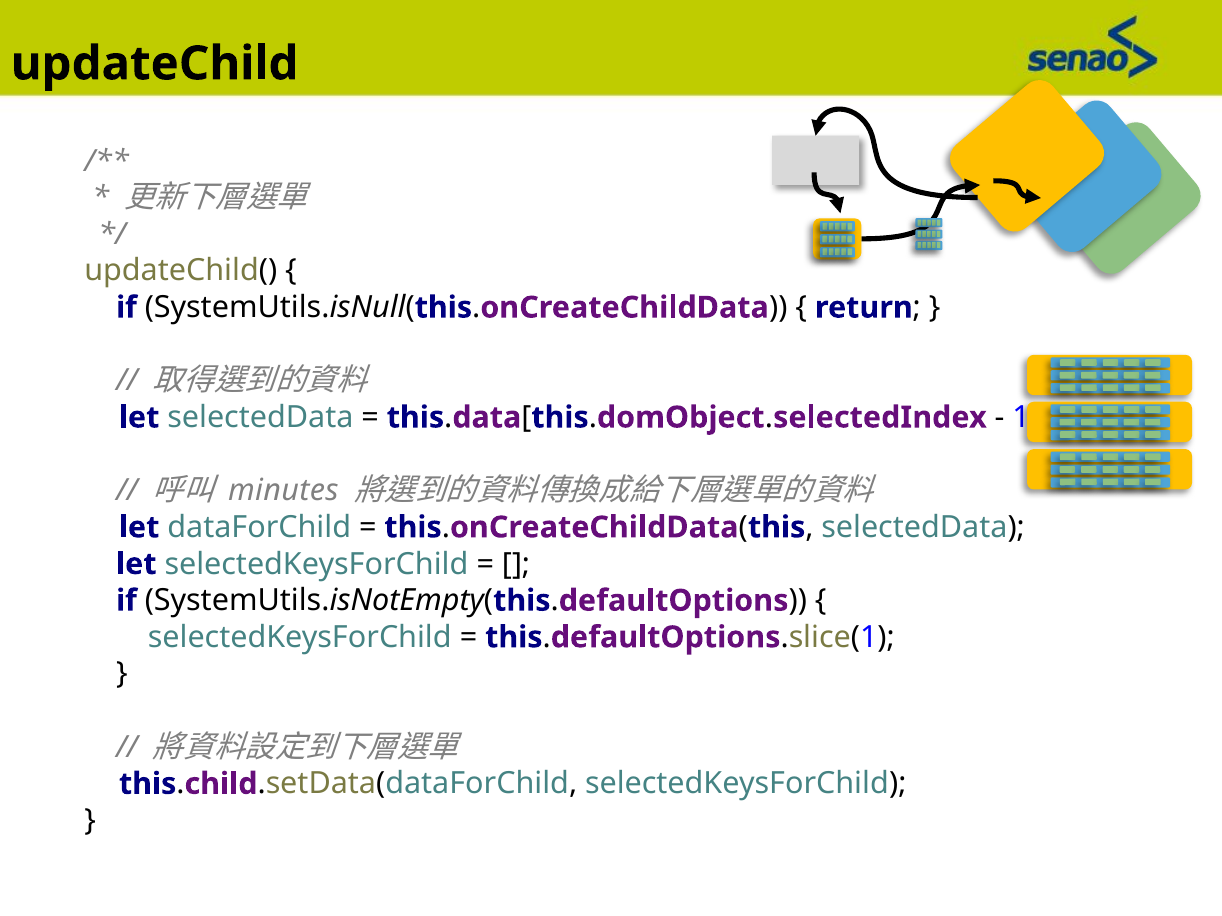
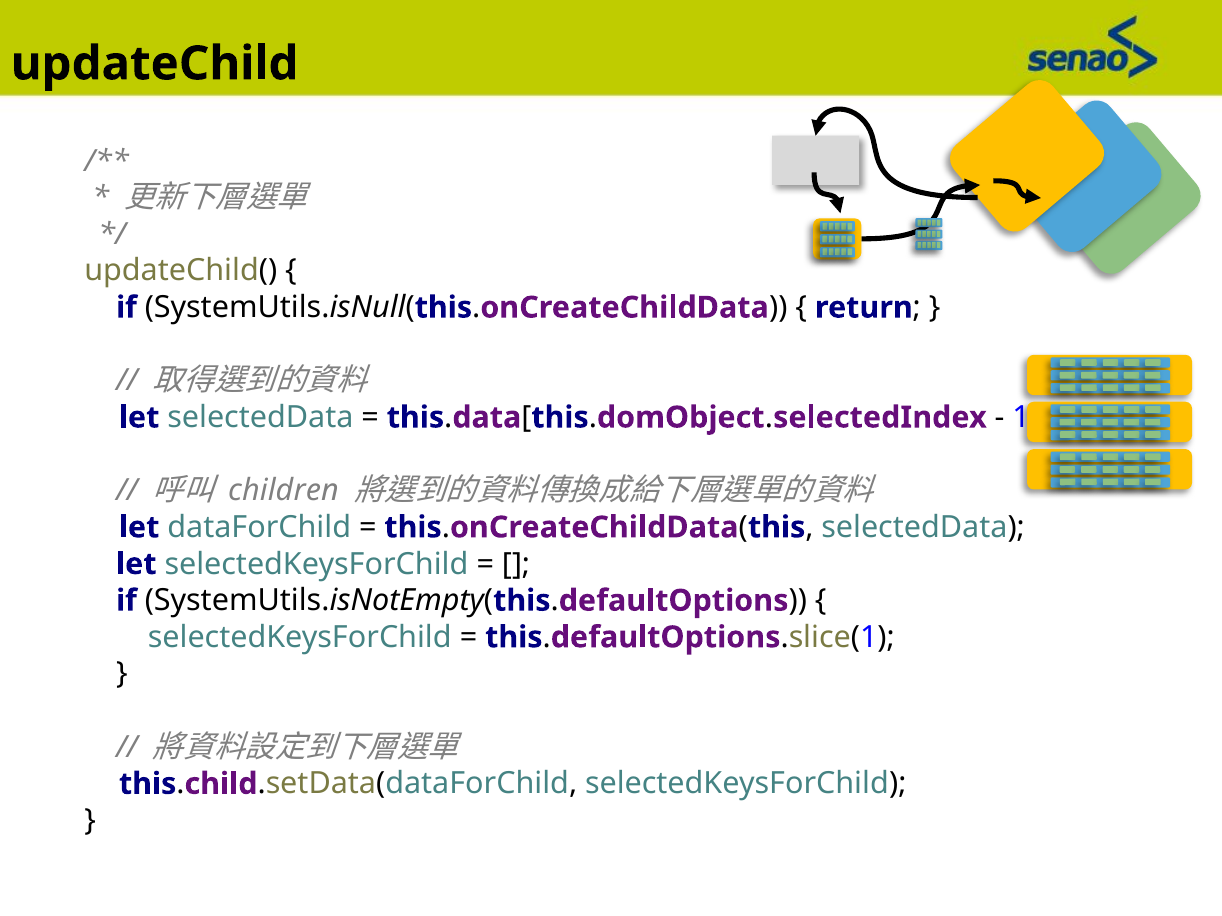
minutes: minutes -> children (283, 491)
